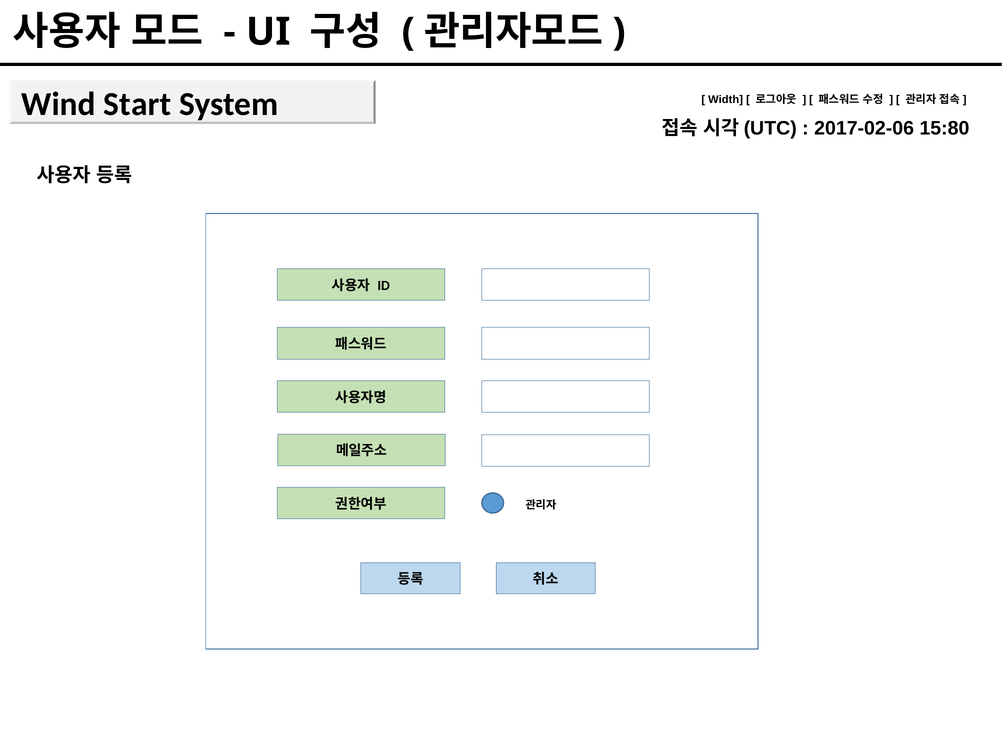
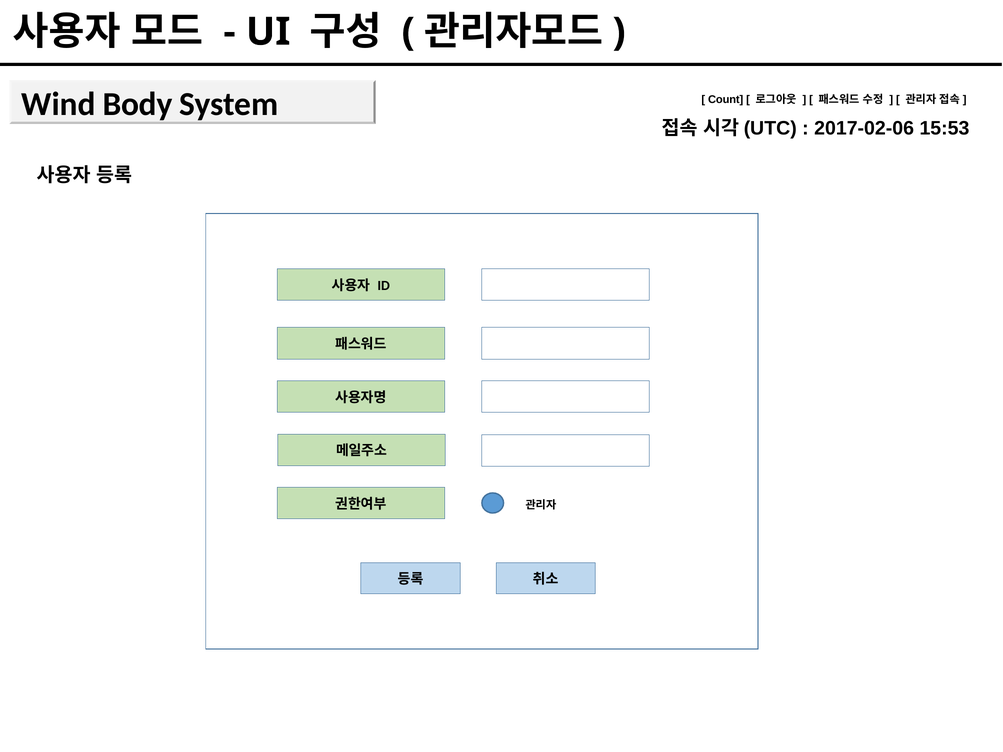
Start: Start -> Body (138, 104)
Width: Width -> Count (726, 100)
15:80: 15:80 -> 15:53 (944, 128)
